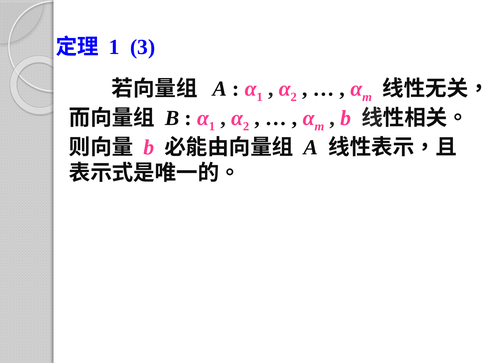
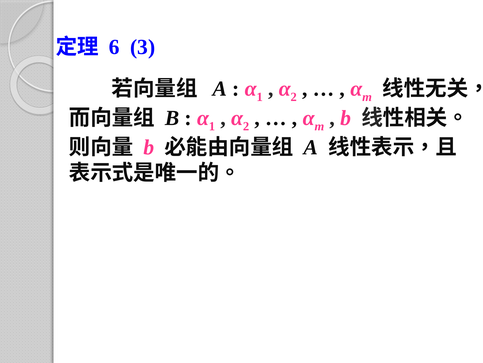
1: 1 -> 6 (114, 47)
